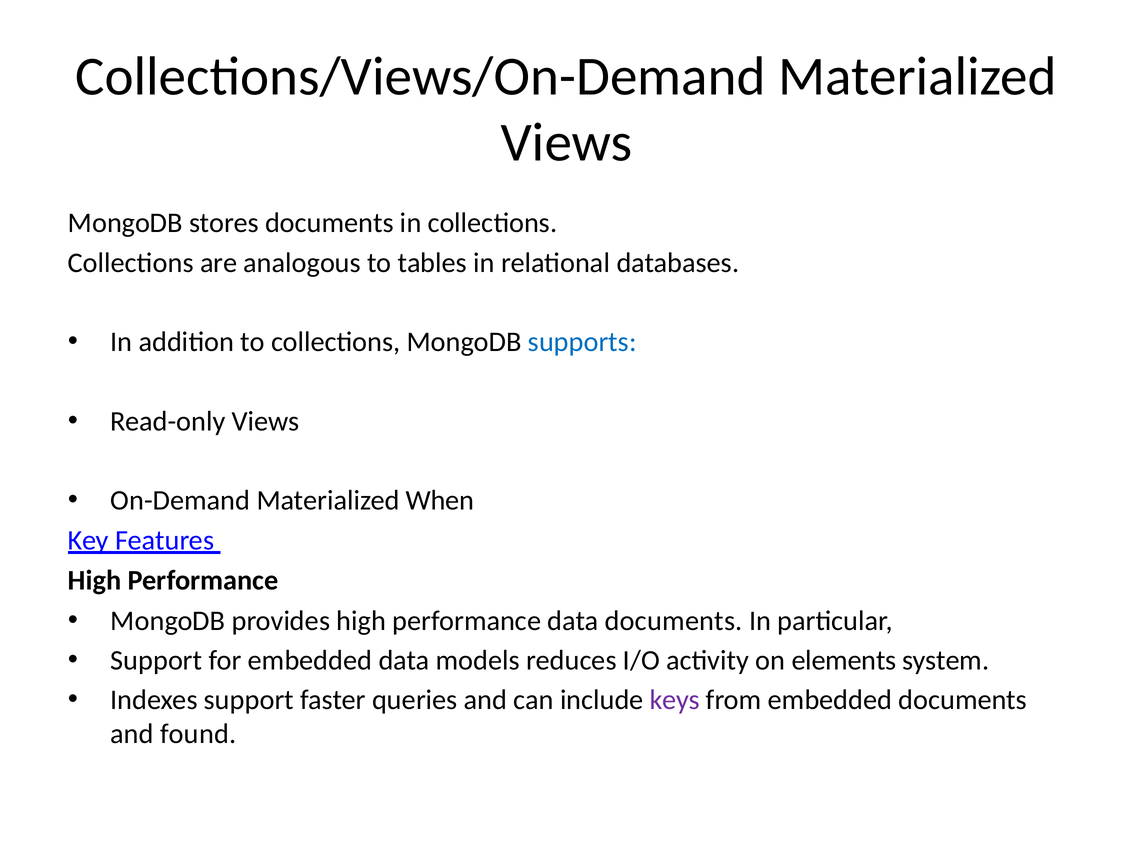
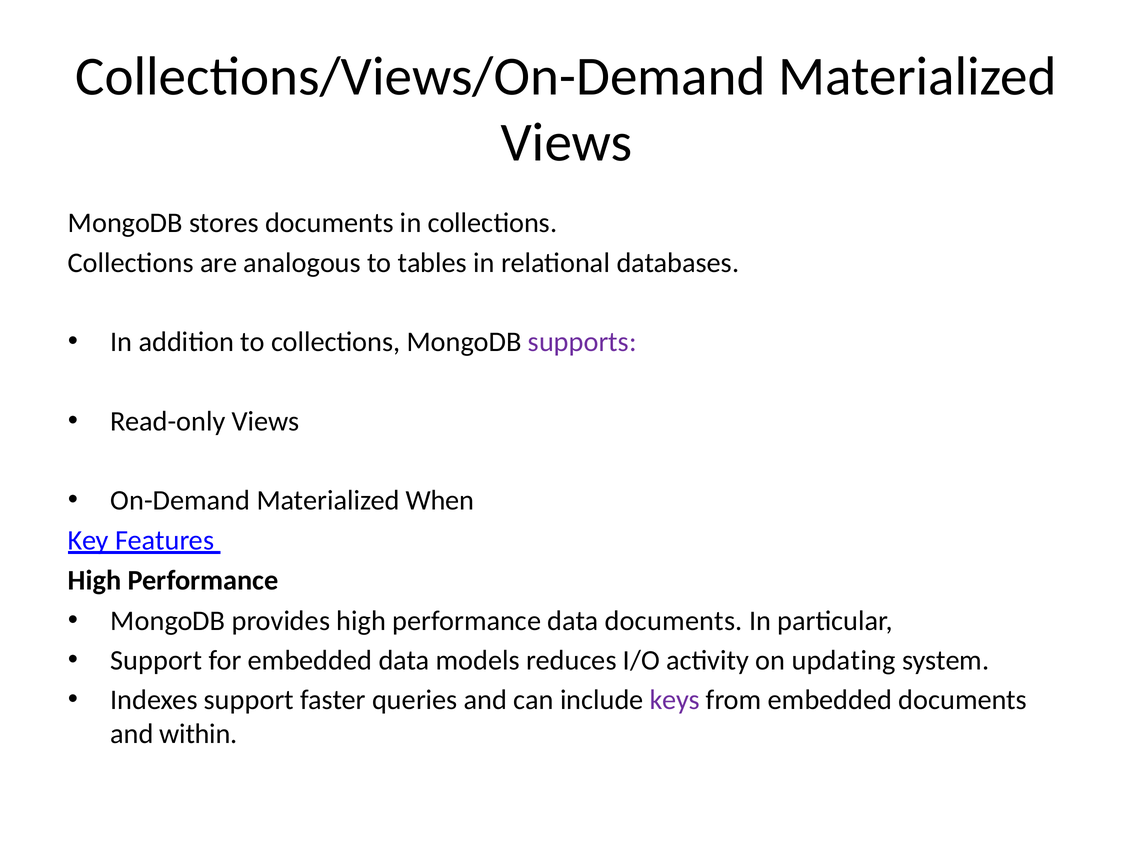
supports colour: blue -> purple (582, 342)
elements: elements -> updating (844, 660)
found: found -> within (198, 734)
